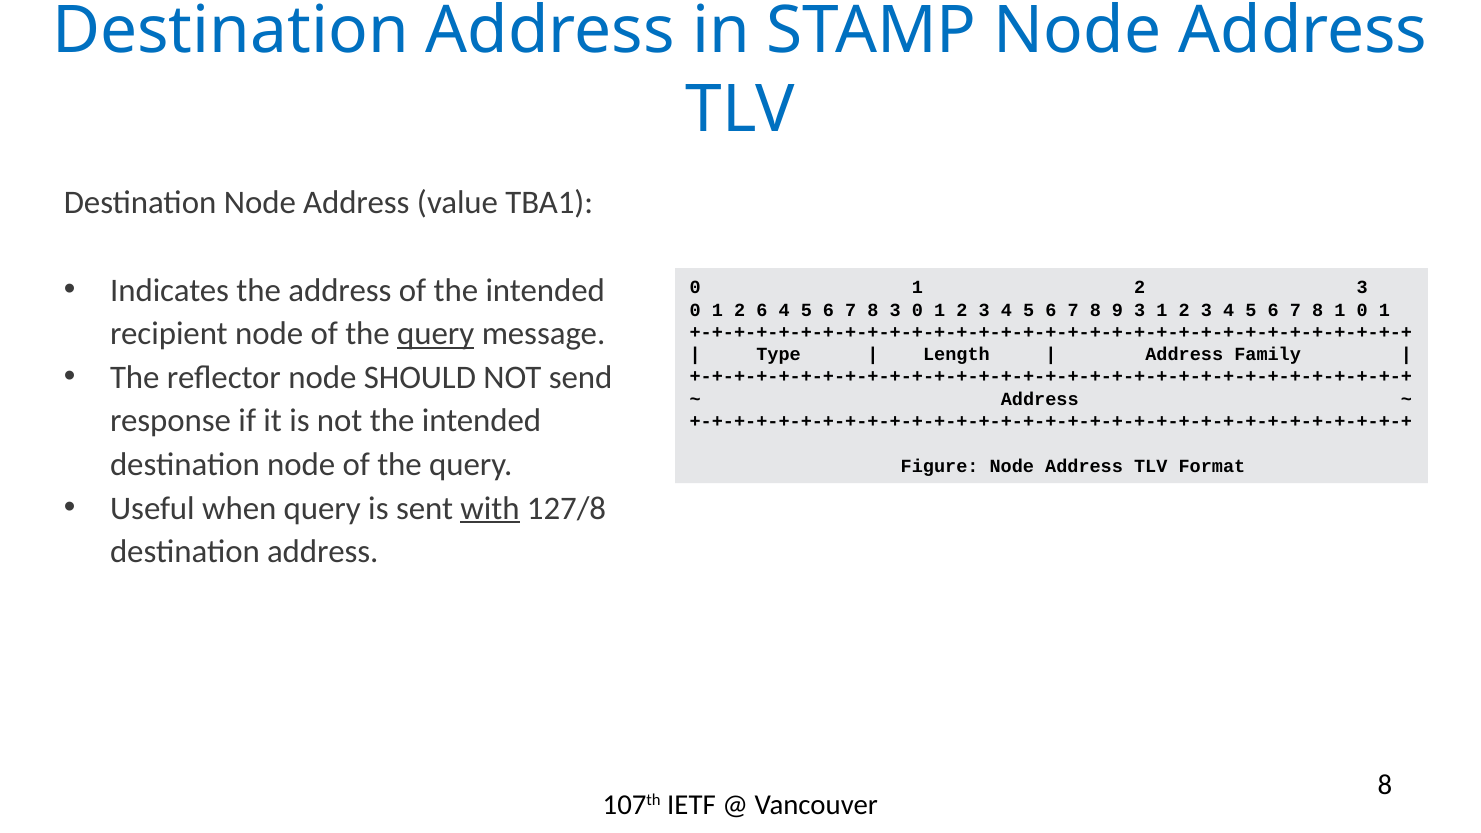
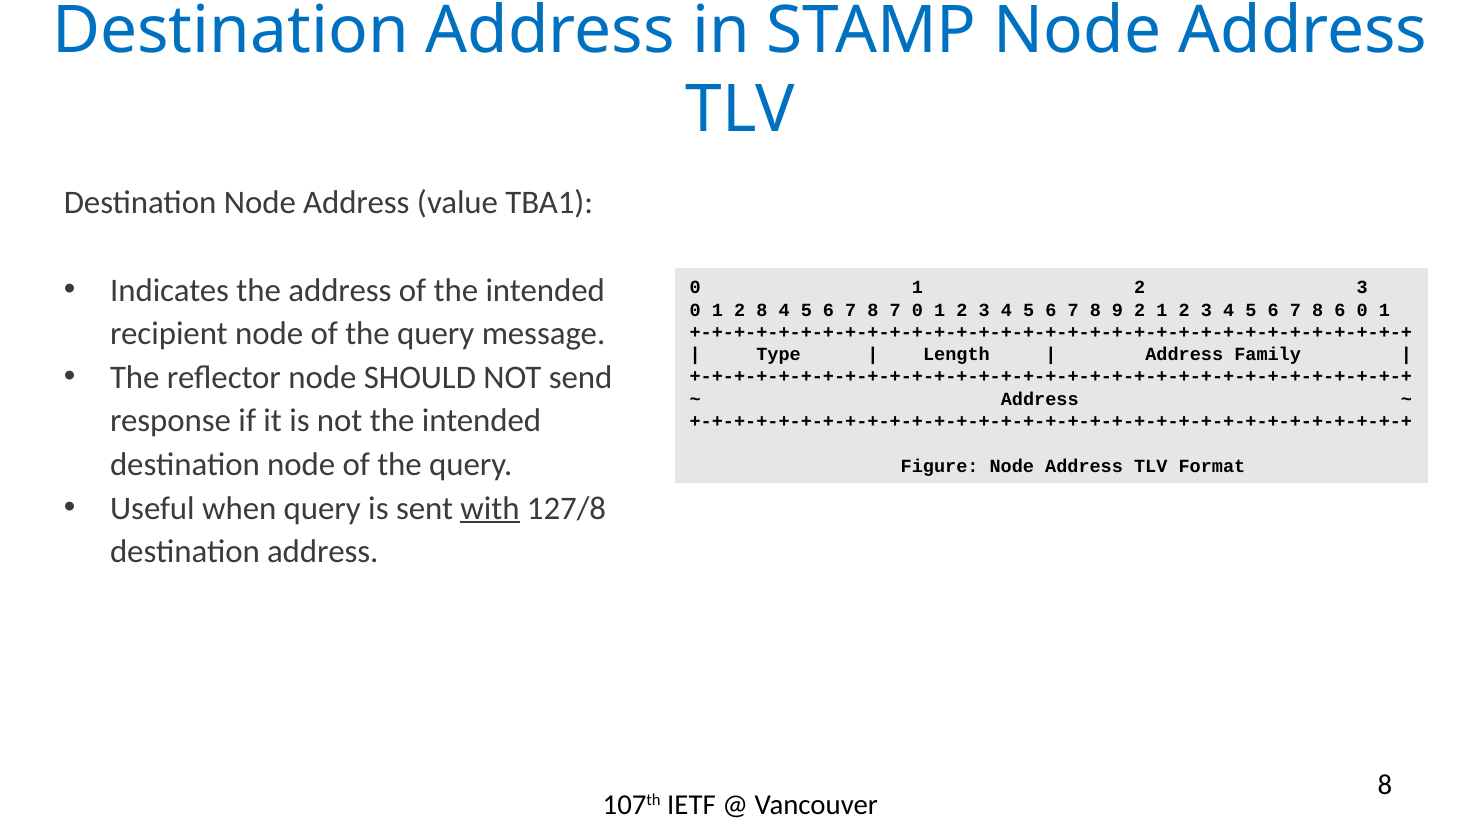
2 6: 6 -> 8 (762, 310)
8 3: 3 -> 7 (895, 310)
9 3: 3 -> 2 (1140, 310)
8 1: 1 -> 6 (1340, 310)
query underline: present -> none (436, 334)
